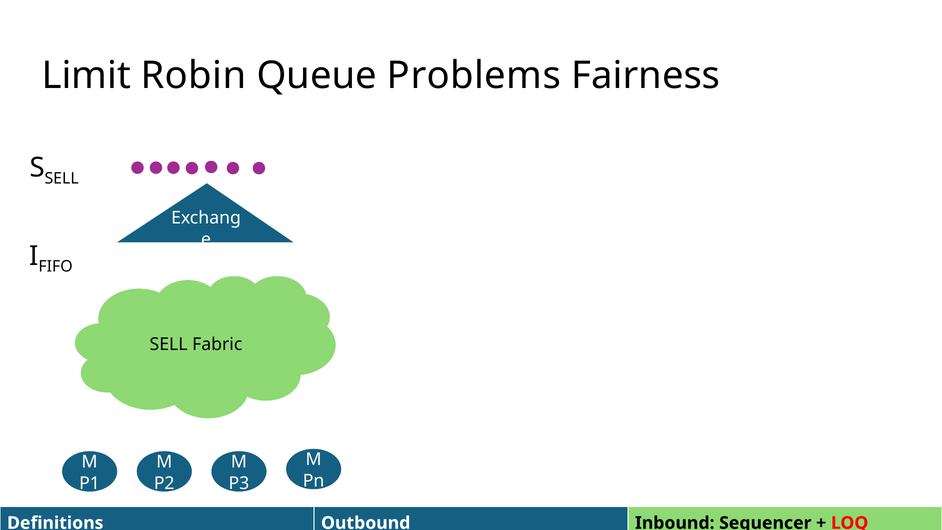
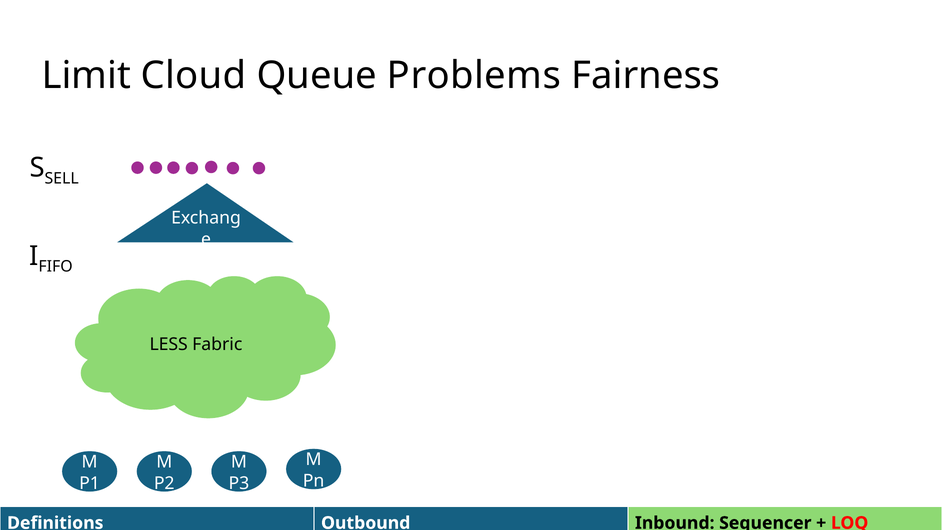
Robin: Robin -> Cloud (194, 76)
SELL: SELL -> LESS (169, 345)
